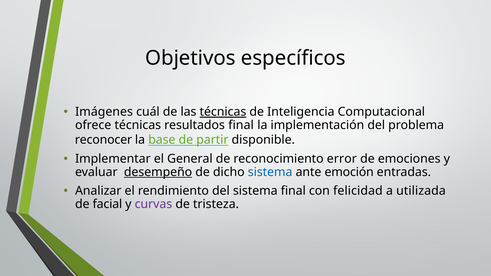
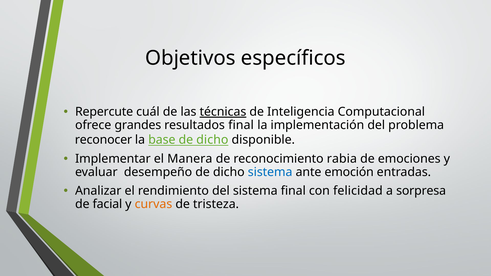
Imágenes: Imágenes -> Repercute (104, 112)
ofrece técnicas: técnicas -> grandes (138, 125)
base de partir: partir -> dicho (212, 140)
General: General -> Manera (190, 159)
error: error -> rabia (342, 159)
desempeño underline: present -> none (158, 172)
utilizada: utilizada -> sorpresa (421, 191)
curvas colour: purple -> orange (153, 204)
